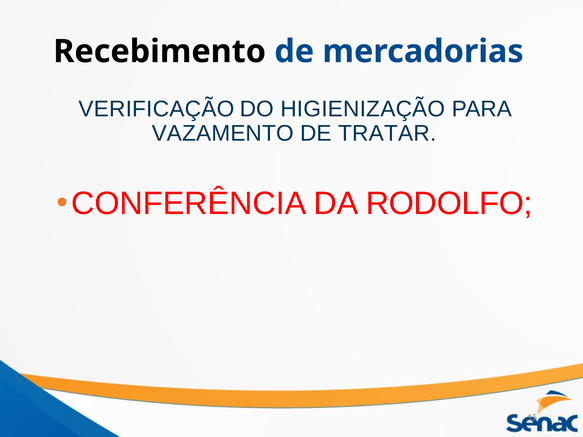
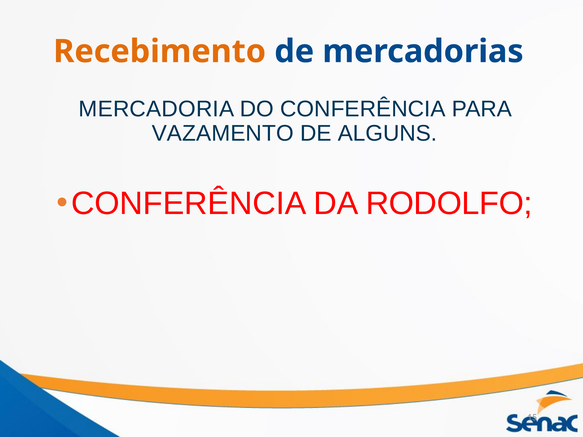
Recebimento colour: black -> orange (160, 51)
VERIFICAÇÃO: VERIFICAÇÃO -> MERCADORIA (156, 109)
DO HIGIENIZAÇÃO: HIGIENIZAÇÃO -> CONFERÊNCIA (363, 109)
TRATAR: TRATAR -> ALGUNS (387, 133)
